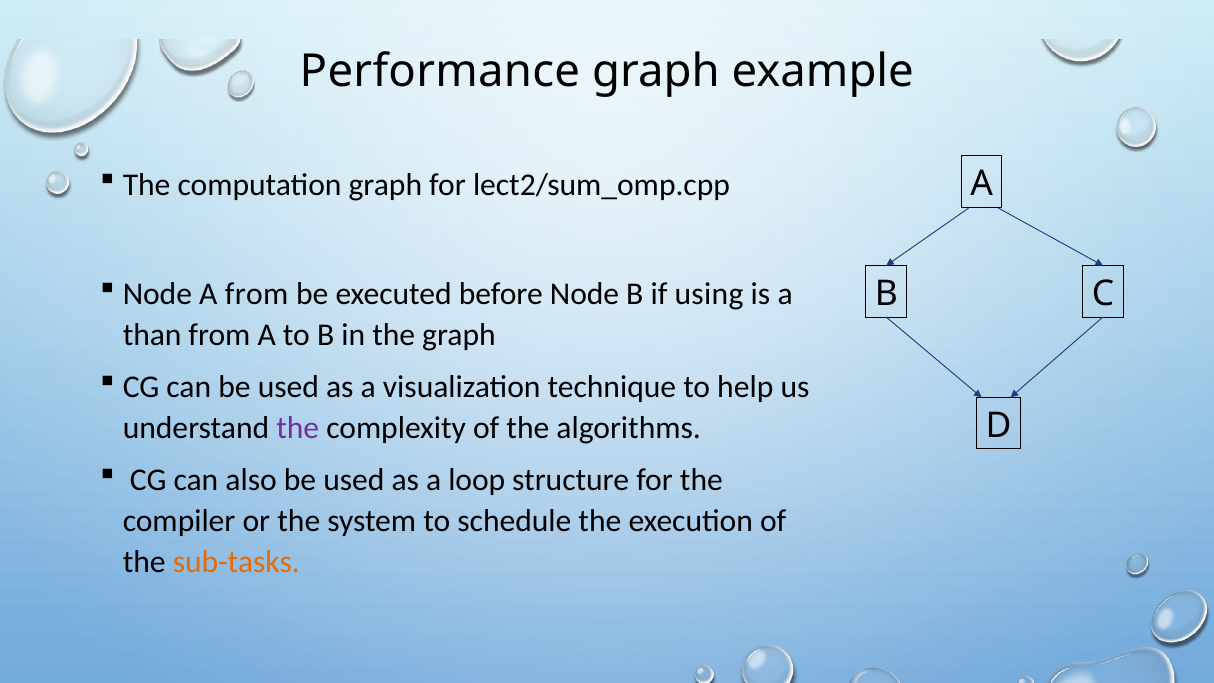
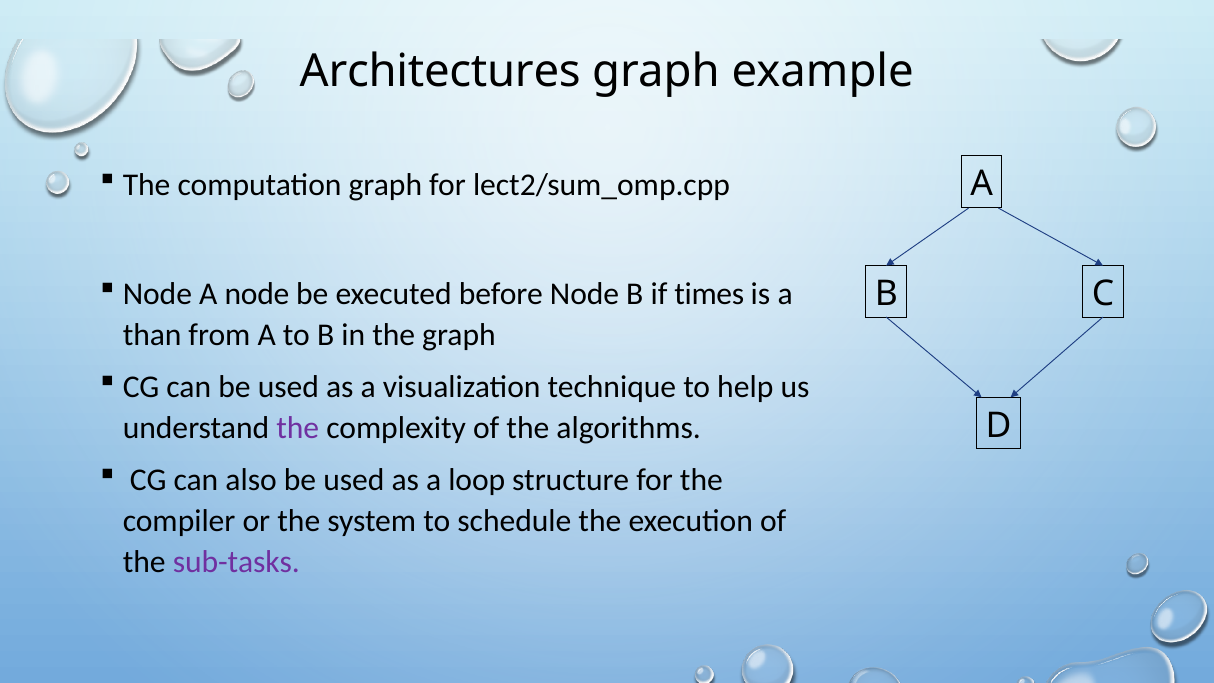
Performance: Performance -> Architectures (440, 72)
A from: from -> node (257, 294)
using: using -> times (709, 294)
sub-tasks colour: orange -> purple (236, 562)
